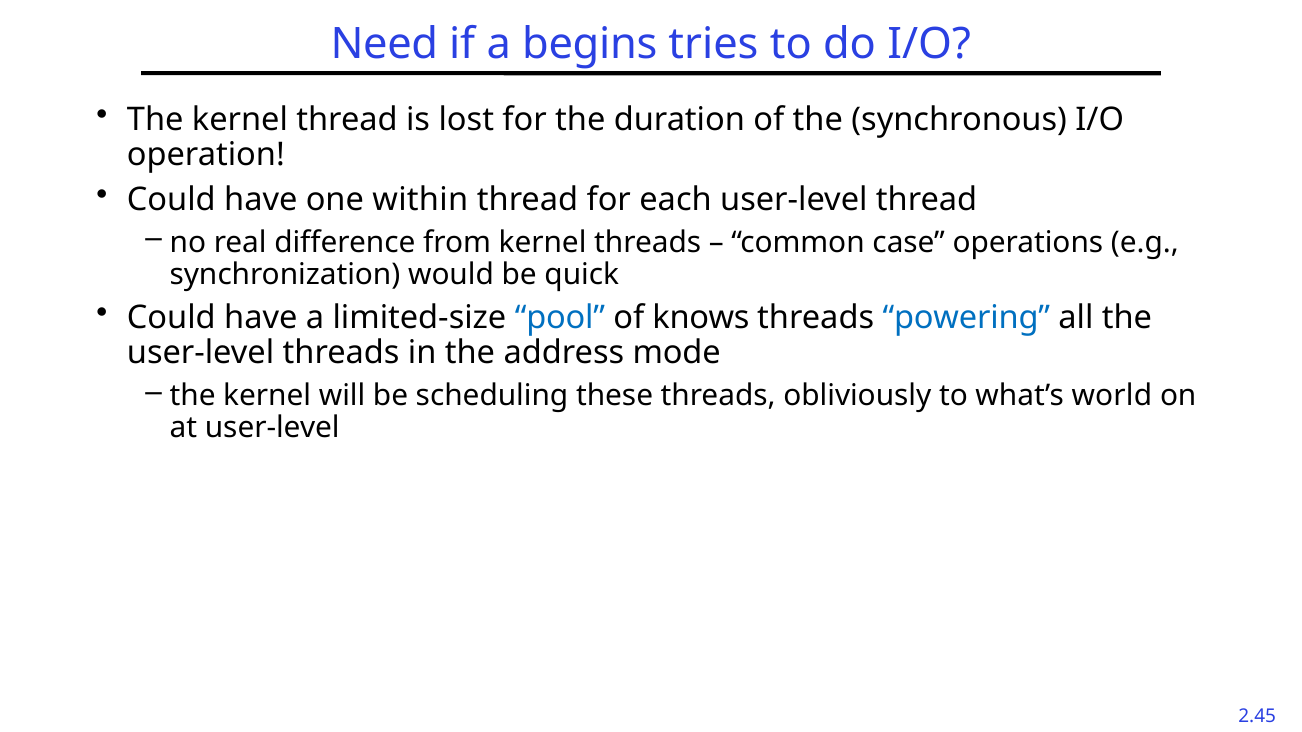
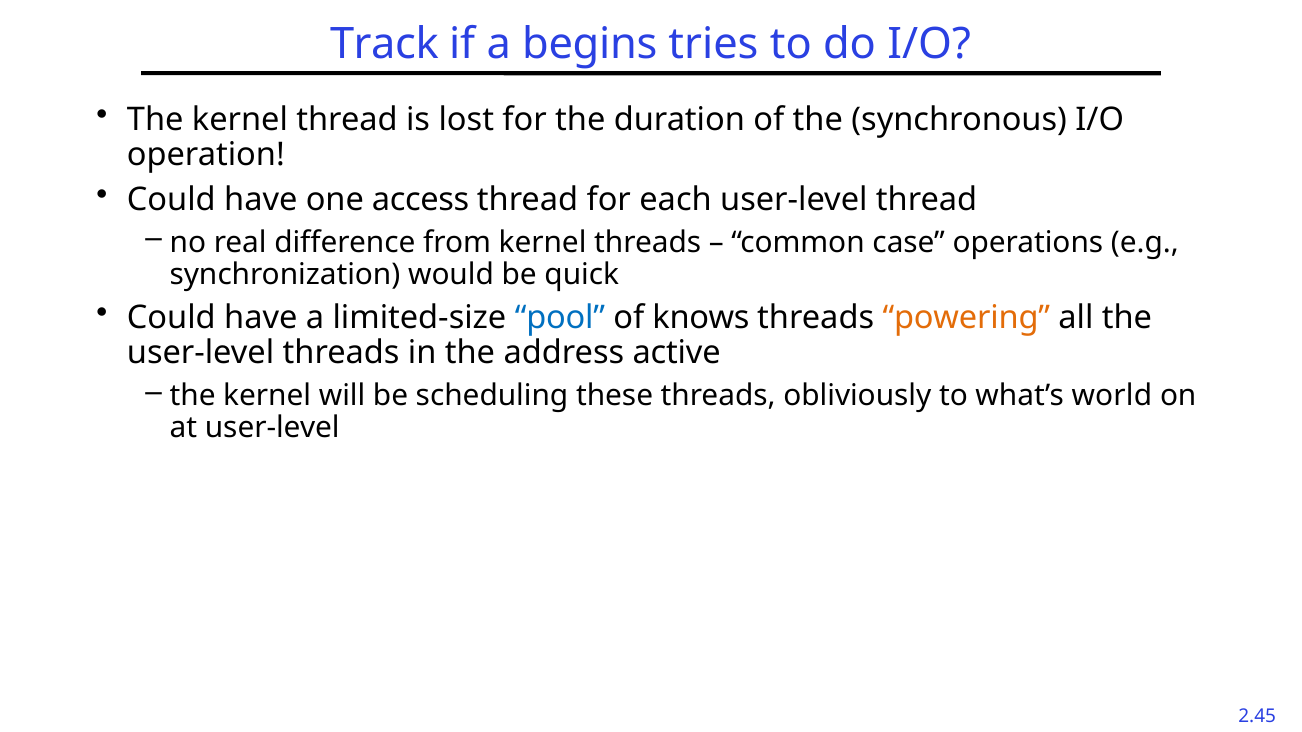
Need: Need -> Track (384, 44)
within: within -> access (421, 200)
powering colour: blue -> orange (966, 318)
mode: mode -> active (677, 353)
